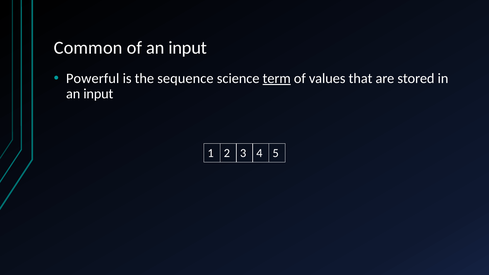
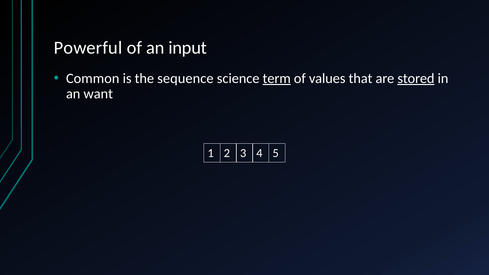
Common: Common -> Powerful (88, 48)
Powerful: Powerful -> Common (93, 78)
stored underline: none -> present (416, 78)
input: input -> want (98, 94)
